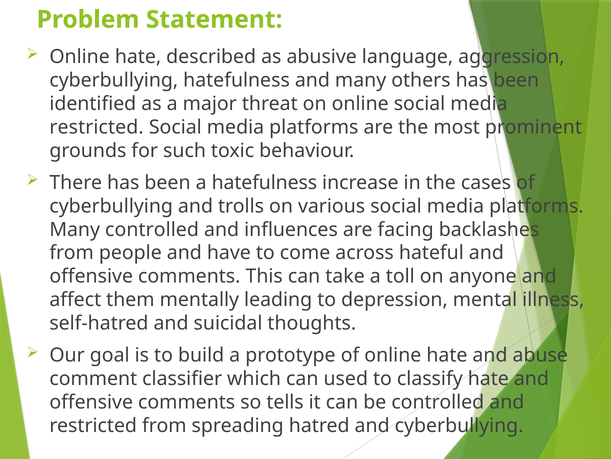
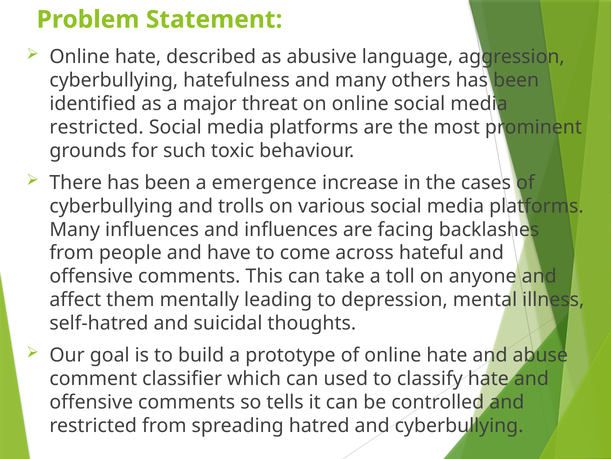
a hatefulness: hatefulness -> emergence (264, 182)
Many controlled: controlled -> influences (152, 229)
